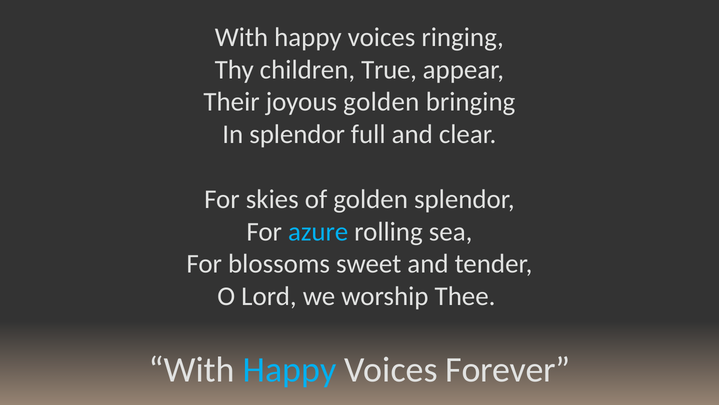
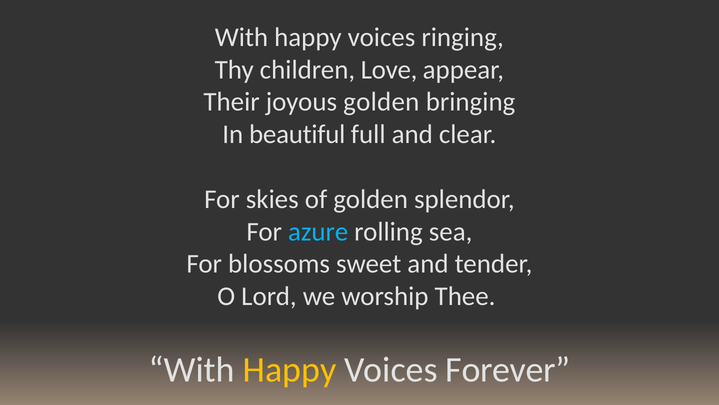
True: True -> Love (389, 70)
In splendor: splendor -> beautiful (297, 134)
Happy colour: light blue -> yellow (290, 369)
